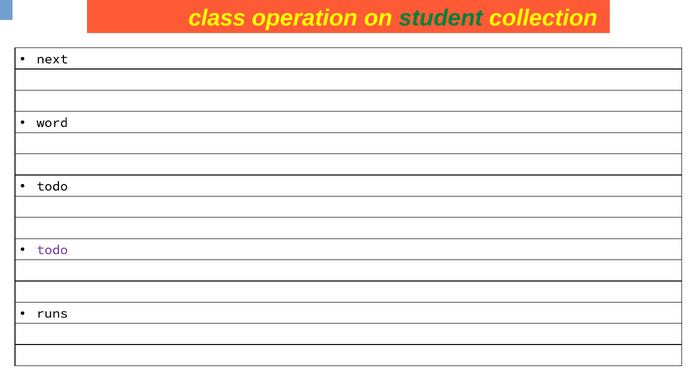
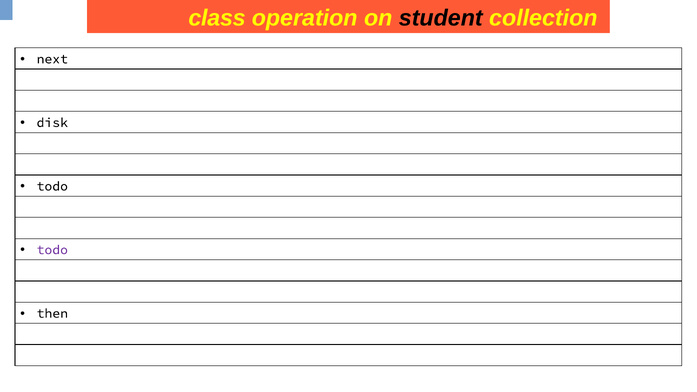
student colour: green -> black (441, 18)
word: word -> disk (52, 123)
runs: runs -> then (52, 313)
